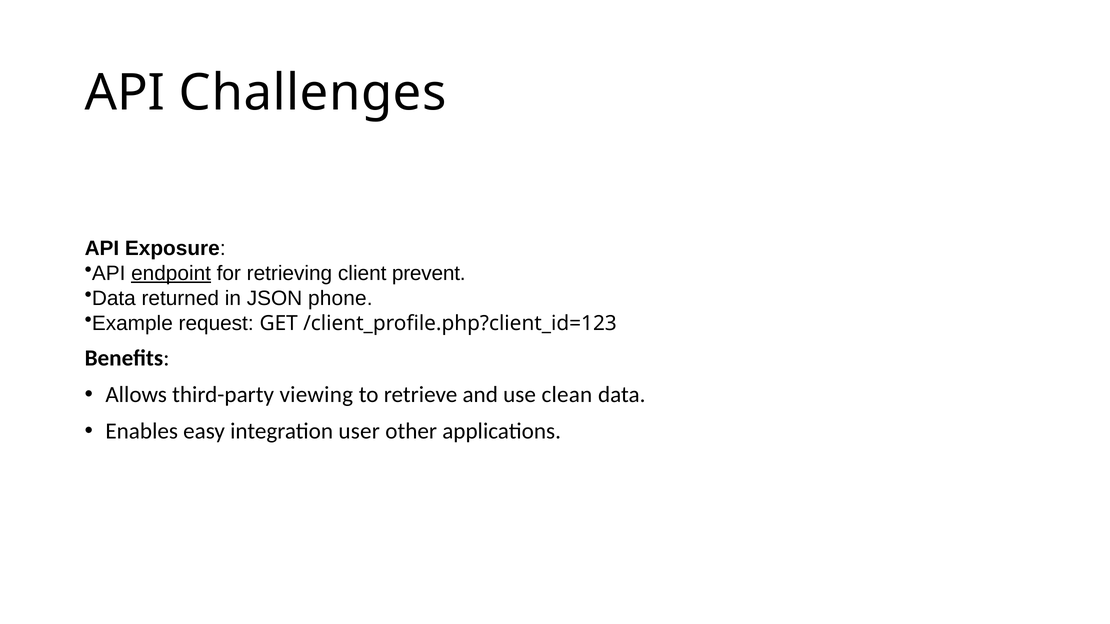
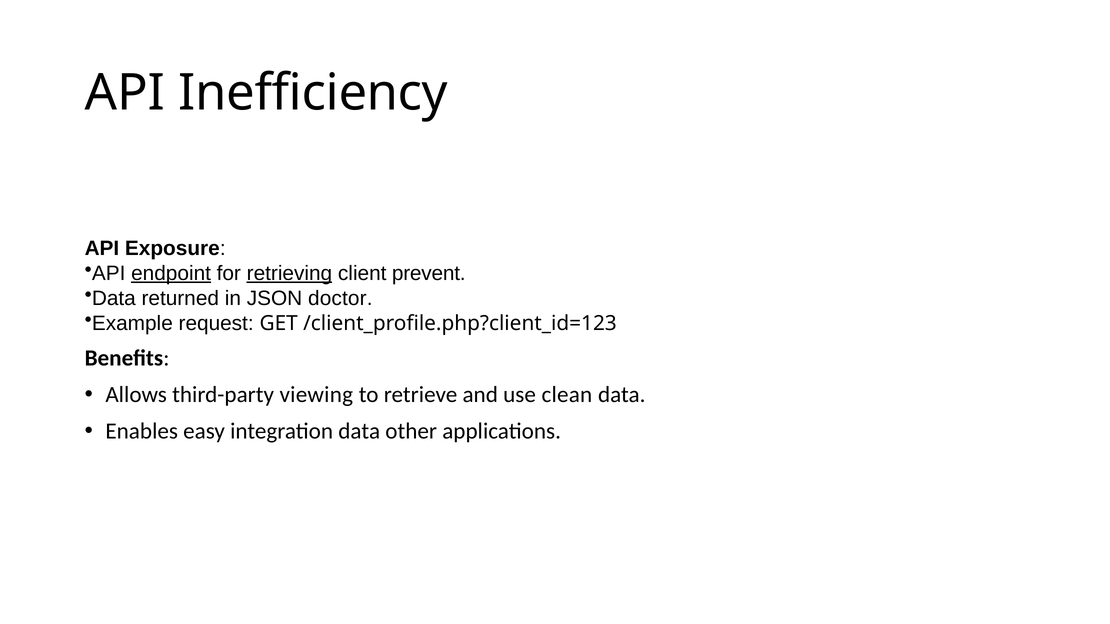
Challenges: Challenges -> Inefficiency (313, 93)
retrieving underline: none -> present (289, 273)
phone: phone -> doctor (340, 298)
integration user: user -> data (359, 431)
